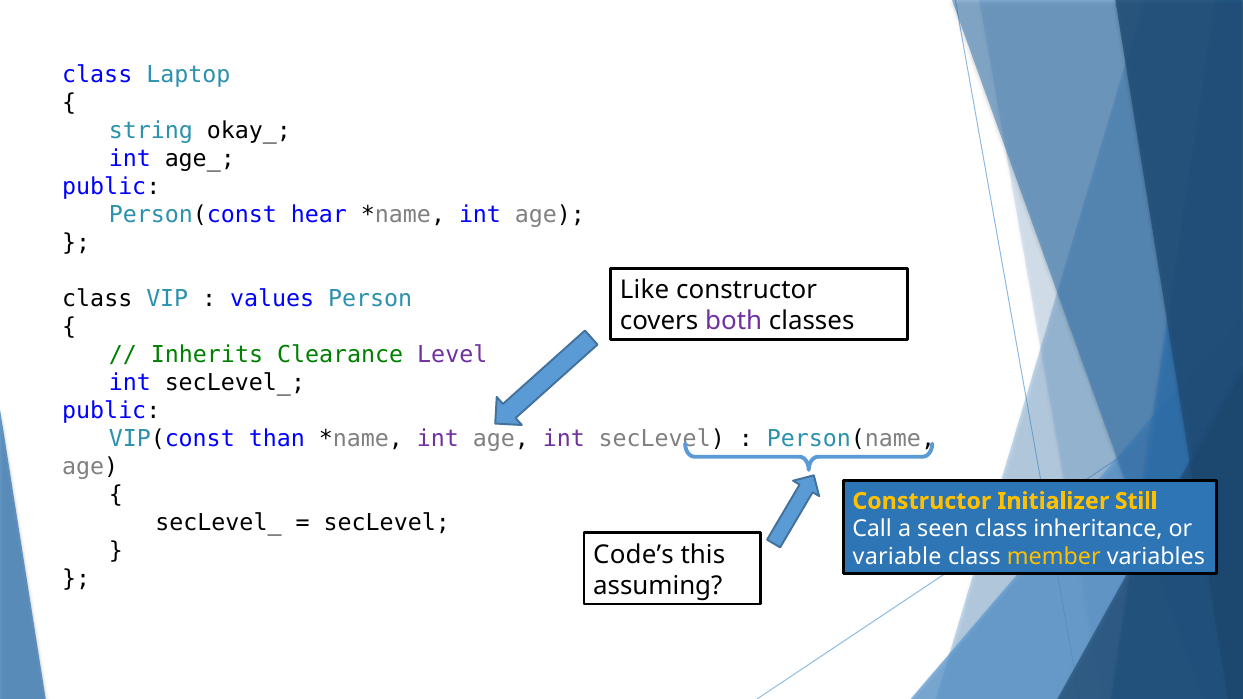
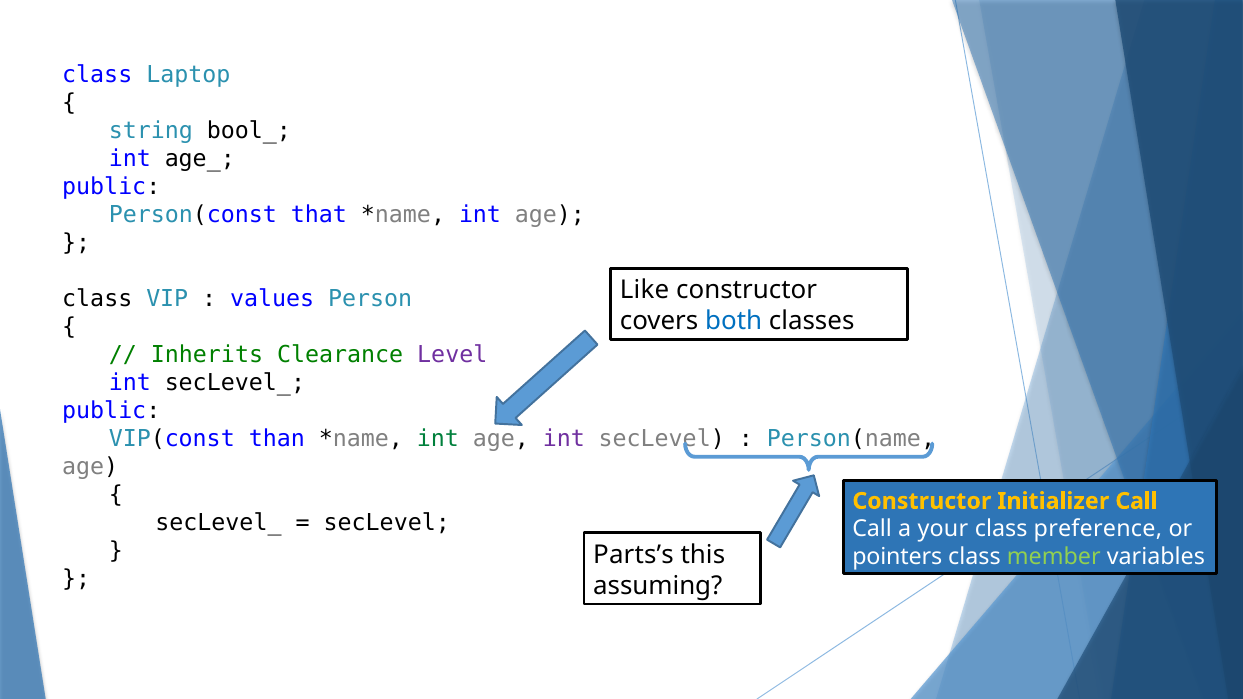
okay_: okay_ -> bool_ (249, 131)
hear: hear -> that (319, 215)
both colour: purple -> blue (734, 321)
int colour: purple -> green (438, 439)
Initializer Still: Still -> Call (1136, 501)
seen: seen -> your (943, 529)
inheritance: inheritance -> preference (1098, 529)
Code’s: Code’s -> Parts’s (633, 555)
variable: variable -> pointers (897, 557)
member colour: yellow -> light green (1054, 557)
